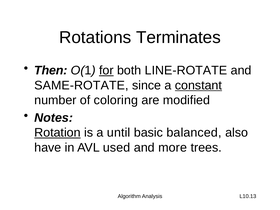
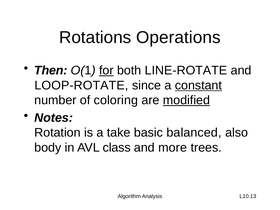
Terminates: Terminates -> Operations (178, 37)
SAME-ROTATE: SAME-ROTATE -> LOOP-ROTATE (81, 85)
modified underline: none -> present (186, 100)
Rotation underline: present -> none (57, 133)
until: until -> take (119, 133)
have: have -> body (48, 148)
used: used -> class (117, 148)
